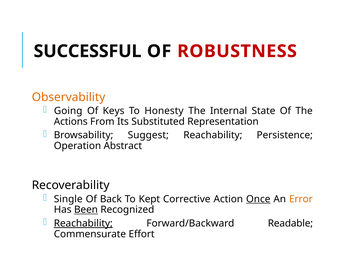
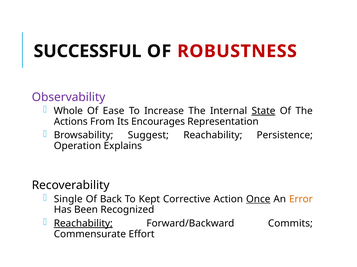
Observability colour: orange -> purple (69, 97)
Going: Going -> Whole (68, 111)
Keys: Keys -> Ease (114, 111)
Honesty: Honesty -> Increase (164, 111)
State underline: none -> present (263, 111)
Substituted: Substituted -> Encourages (158, 122)
Abstract: Abstract -> Explains (123, 146)
Been underline: present -> none (86, 210)
Readable: Readable -> Commits (290, 224)
